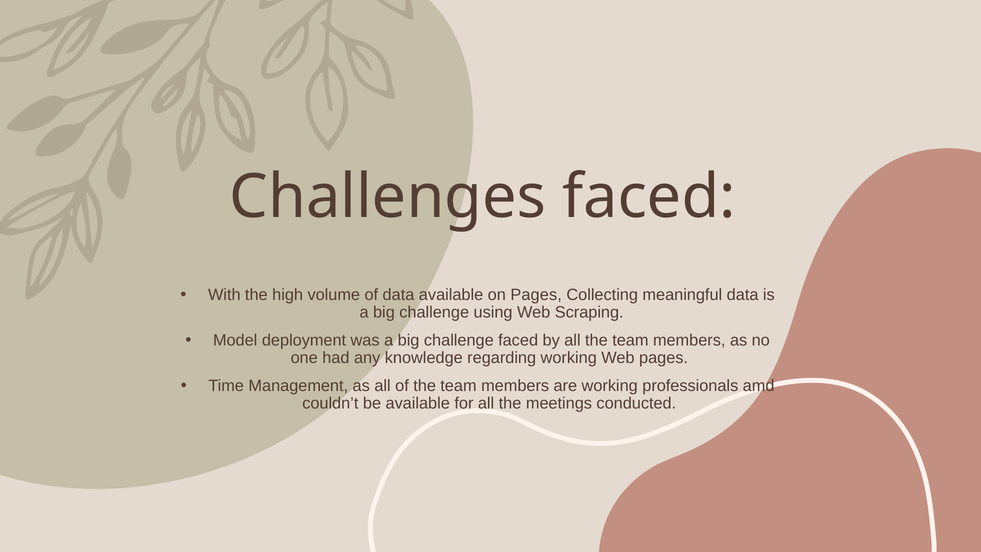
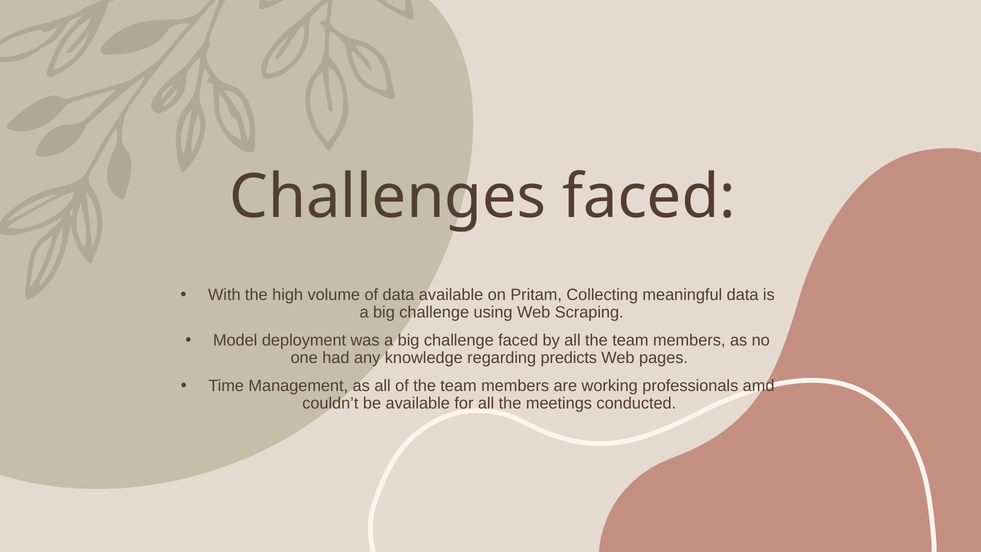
on Pages: Pages -> Pritam (536, 295)
regarding working: working -> predicts (569, 358)
